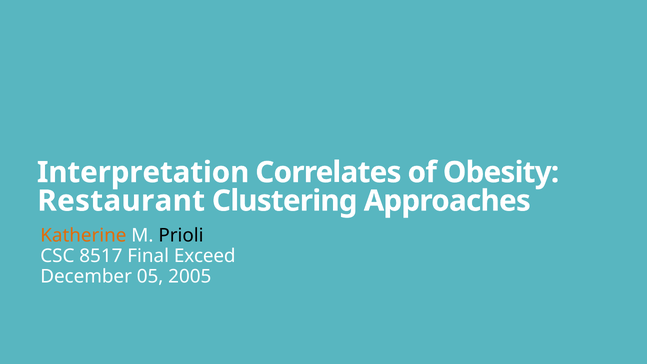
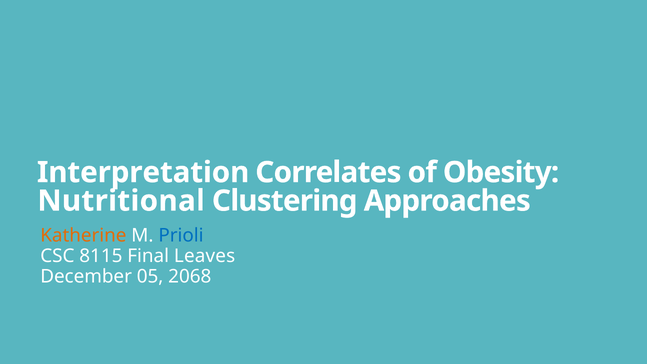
Restaurant: Restaurant -> Nutritional (121, 201)
Prioli colour: black -> blue (181, 236)
8517: 8517 -> 8115 (101, 256)
Exceed: Exceed -> Leaves (205, 256)
2005: 2005 -> 2068 (190, 276)
